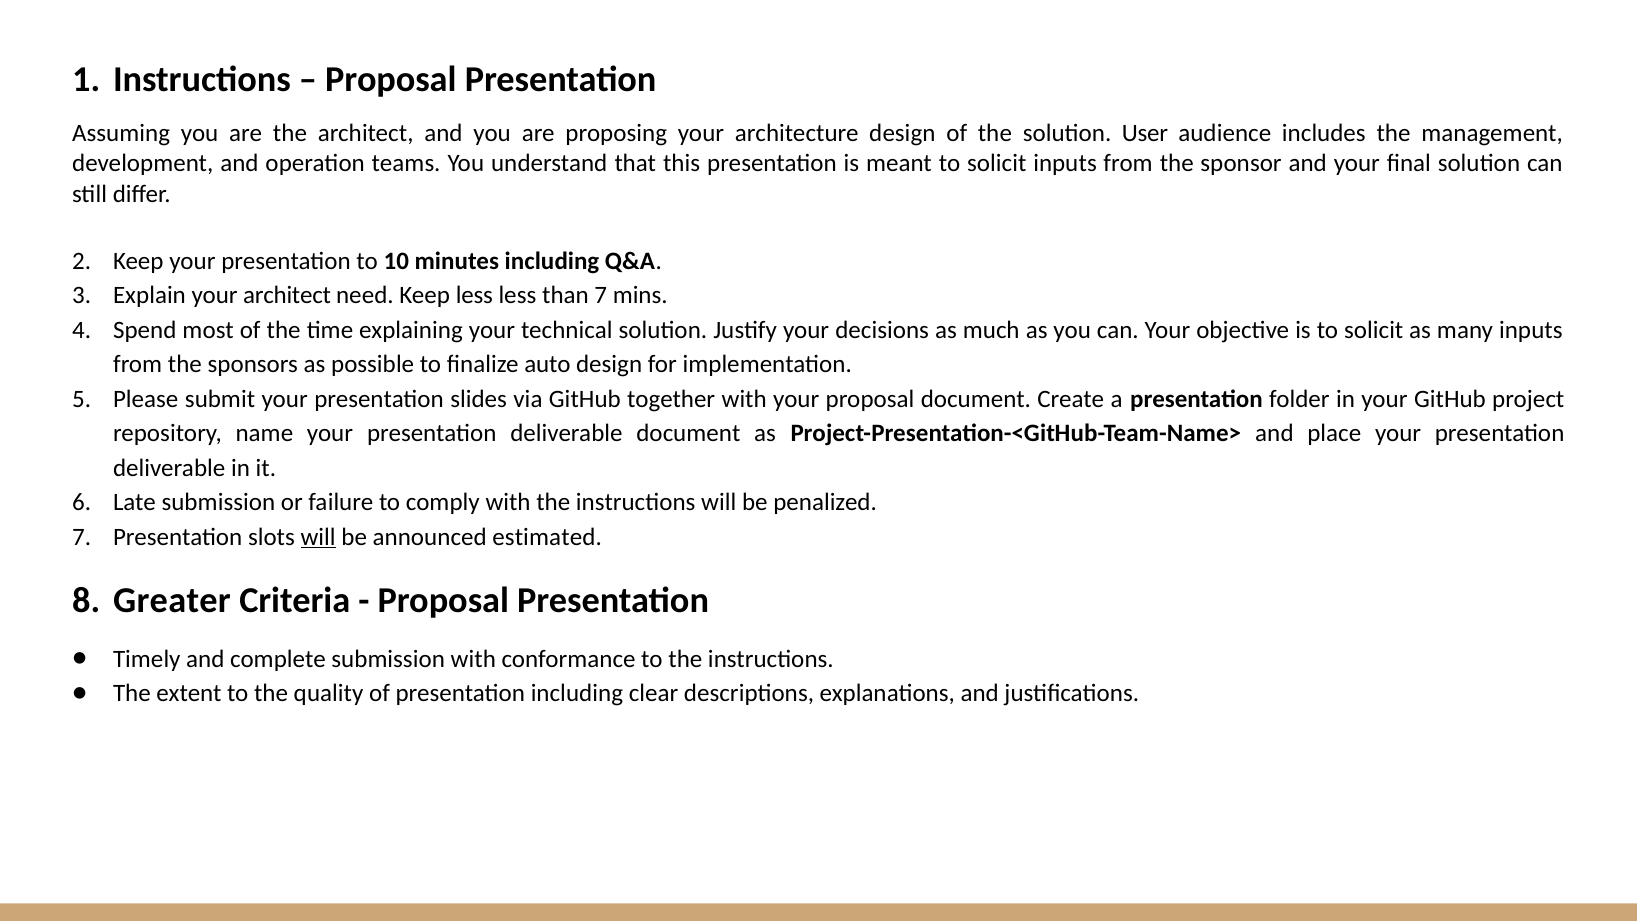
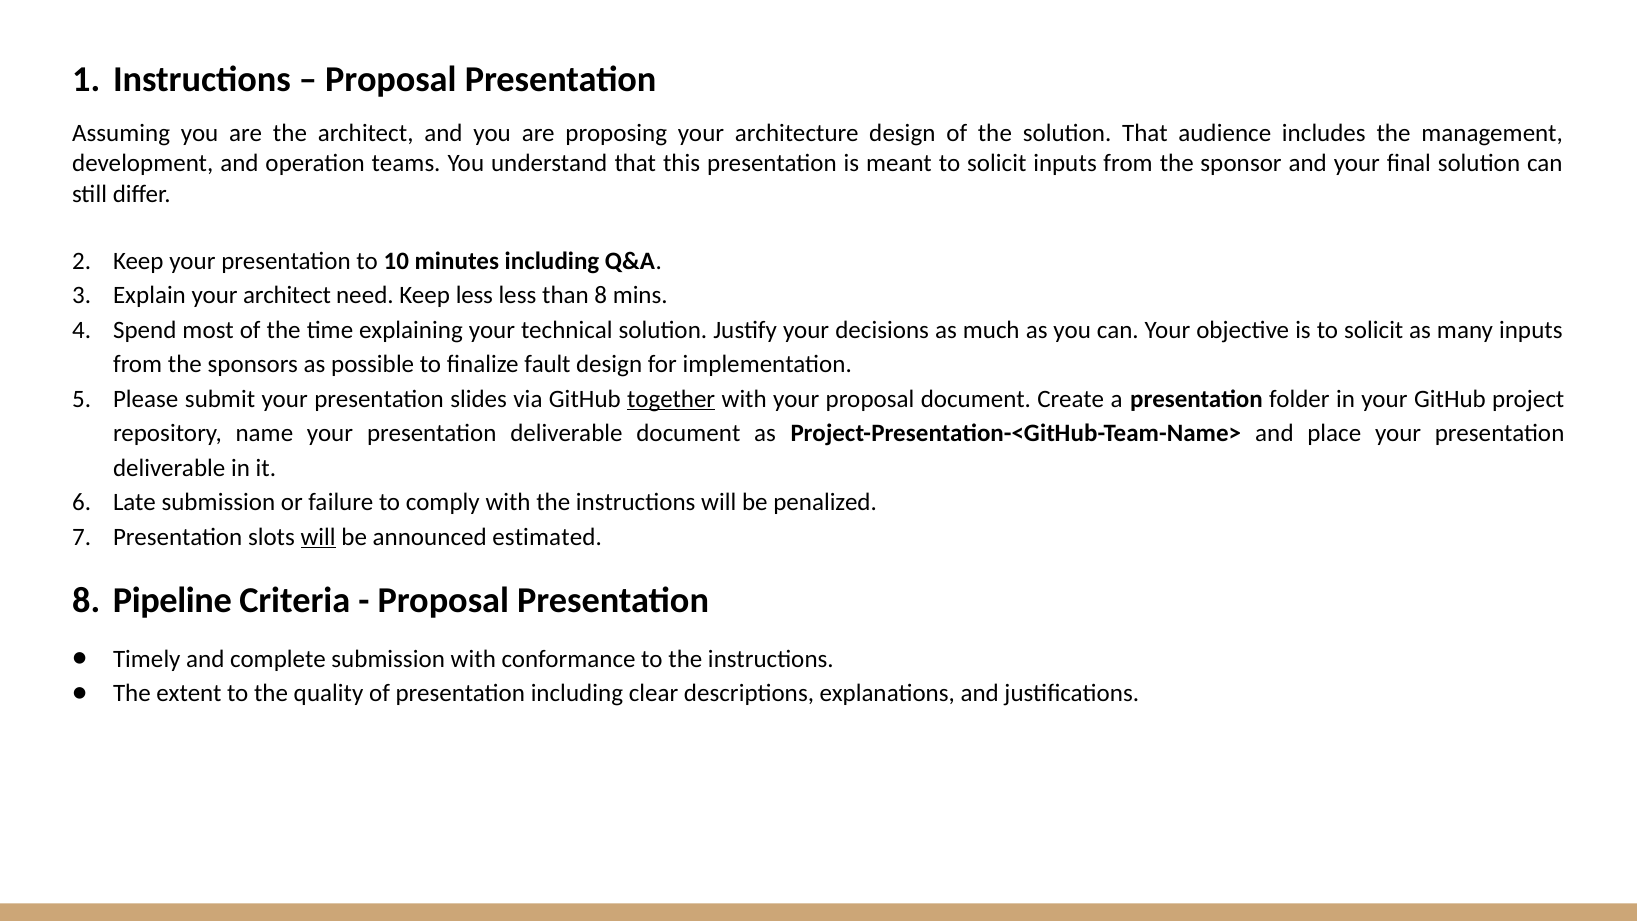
solution User: User -> That (1145, 134)
than 7: 7 -> 8 (601, 295)
auto: auto -> fault (547, 364)
together underline: none -> present (671, 399)
Greater: Greater -> Pipeline (172, 600)
